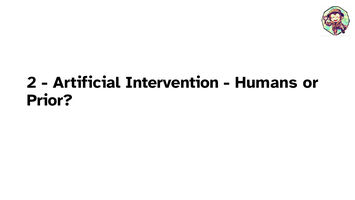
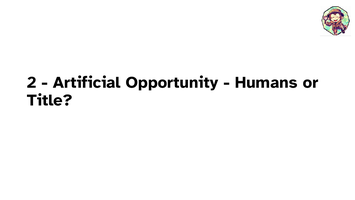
Intervention: Intervention -> Opportunity (172, 82)
Prior: Prior -> Title (50, 100)
